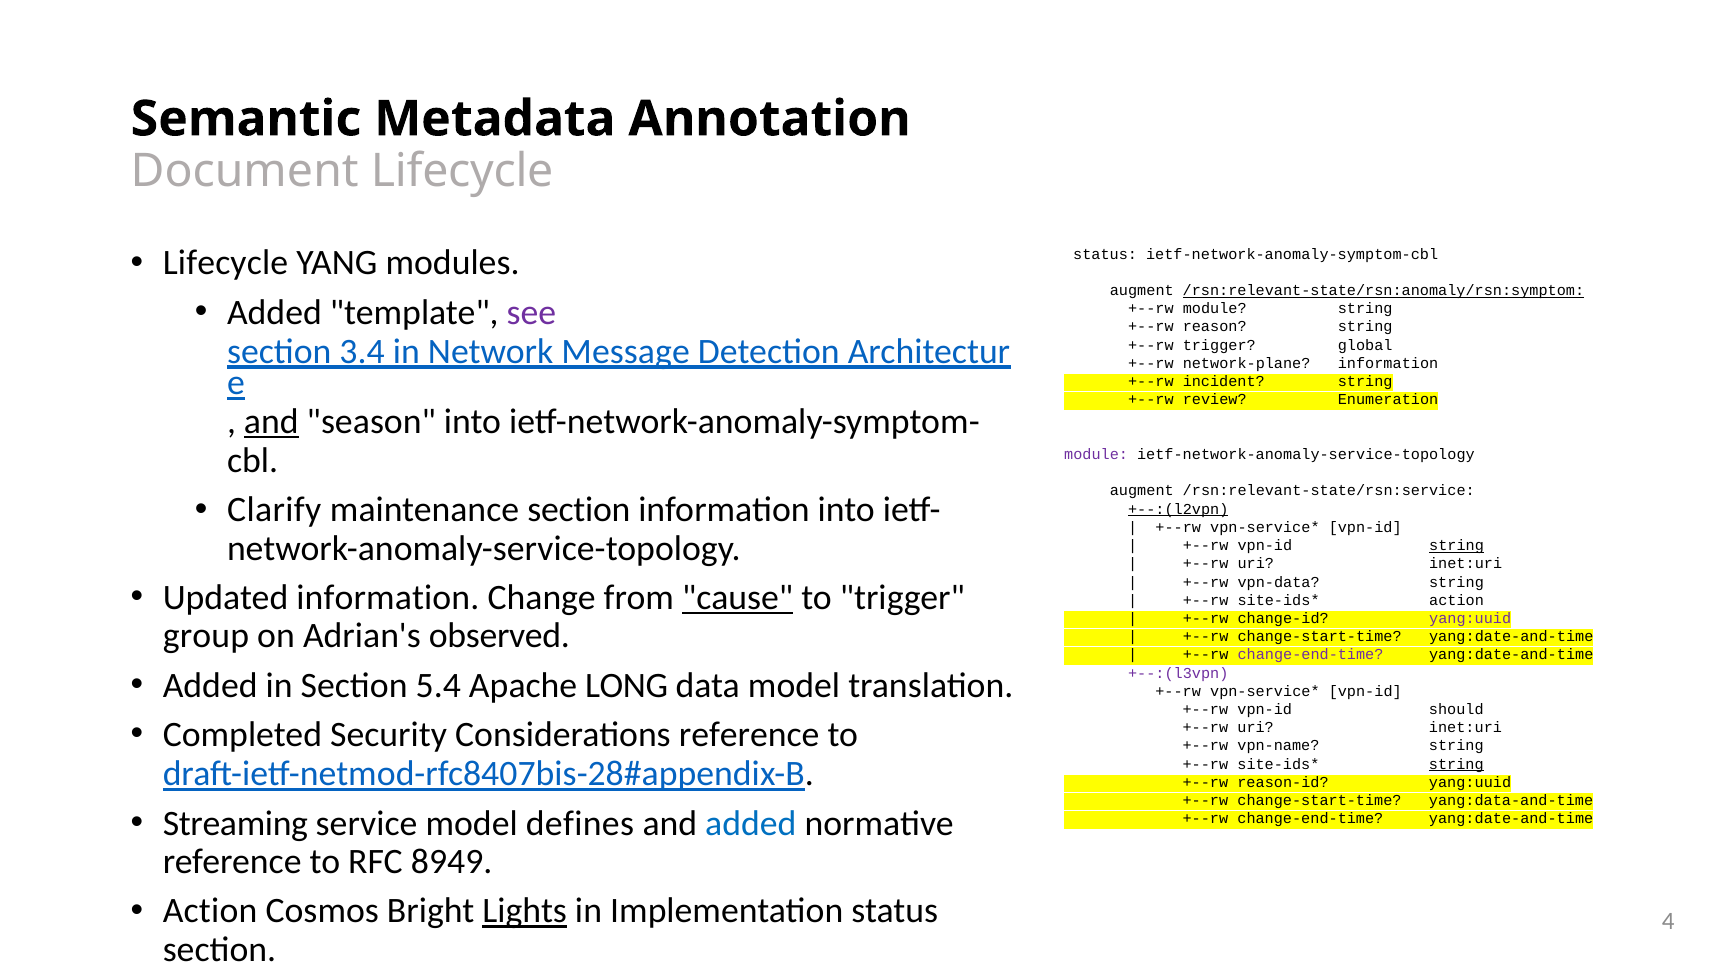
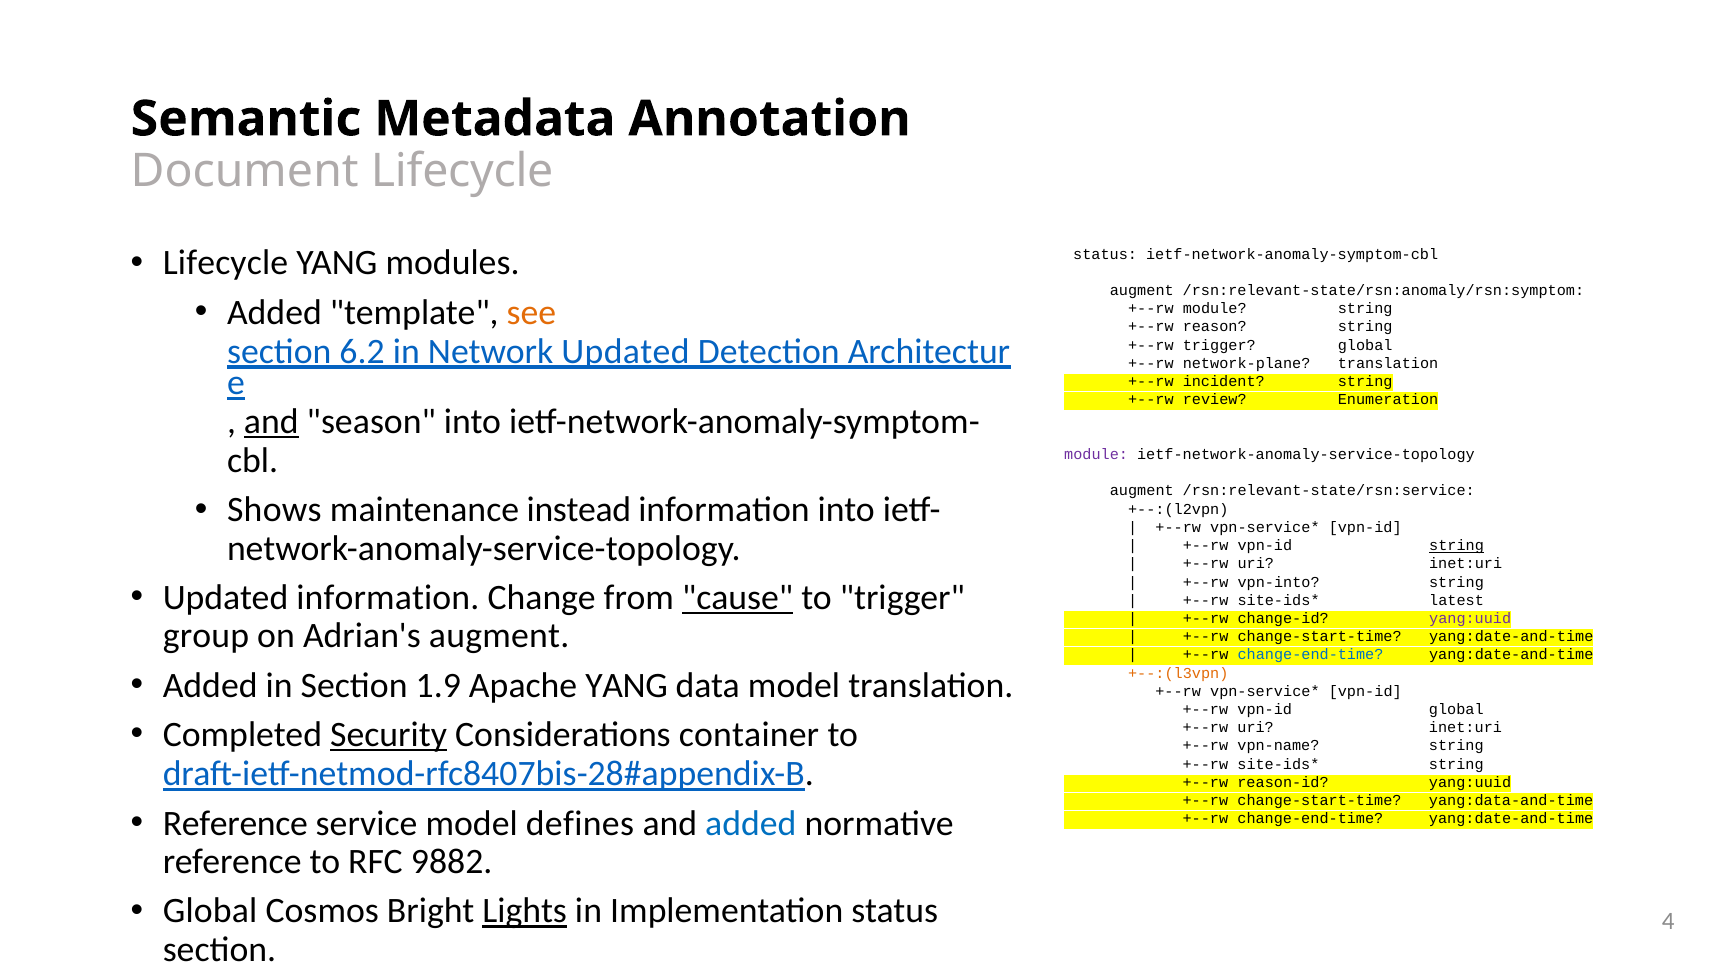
/rsn:relevant-state/rsn:anomaly/rsn:symptom underline: present -> none (1383, 291)
see colour: purple -> orange (531, 312)
3.4: 3.4 -> 6.2 (362, 352)
Network Message: Message -> Updated (626, 352)
network-plane information: information -> translation (1388, 363)
Clarify: Clarify -> Shows (274, 510)
maintenance section: section -> instead (579, 510)
+--:(l2vpn underline: present -> none (1178, 509)
vpn-data: vpn-data -> vpn-into (1279, 582)
action: action -> latest (1457, 600)
Adrian's observed: observed -> augment (499, 636)
change-end-time colour: purple -> blue (1311, 655)
5.4: 5.4 -> 1.9 (438, 685)
Apache LONG: LONG -> YANG (627, 685)
+--:(l3vpn colour: purple -> orange (1178, 673)
vpn-id should: should -> global (1456, 710)
Security underline: none -> present (389, 735)
Considerations reference: reference -> container (749, 735)
string underline: present -> none (1456, 764)
Streaming: Streaming -> Reference (235, 823)
8949: 8949 -> 9882 (452, 862)
Action: Action -> Global (210, 911)
